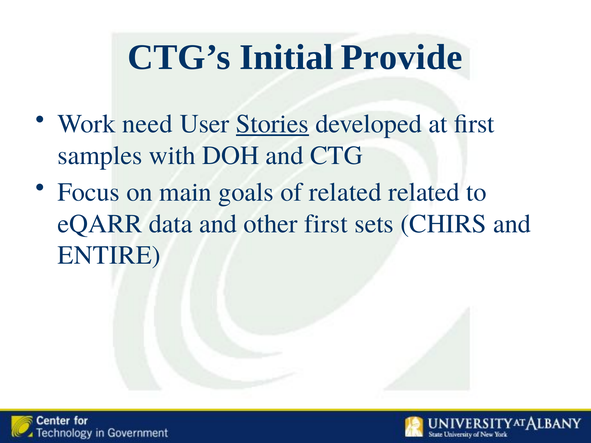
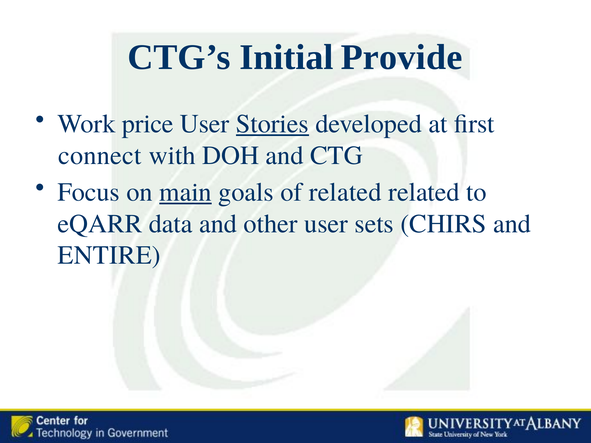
need: need -> price (148, 124)
samples: samples -> connect (100, 156)
main underline: none -> present (186, 192)
other first: first -> user (326, 224)
